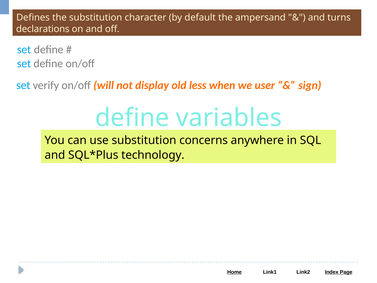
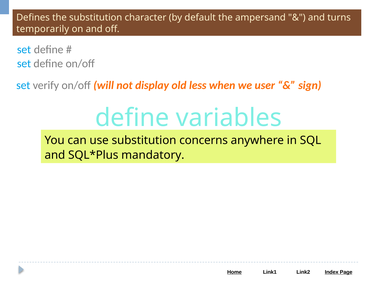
declarations: declarations -> temporarily (43, 29)
technology: technology -> mandatory (153, 155)
